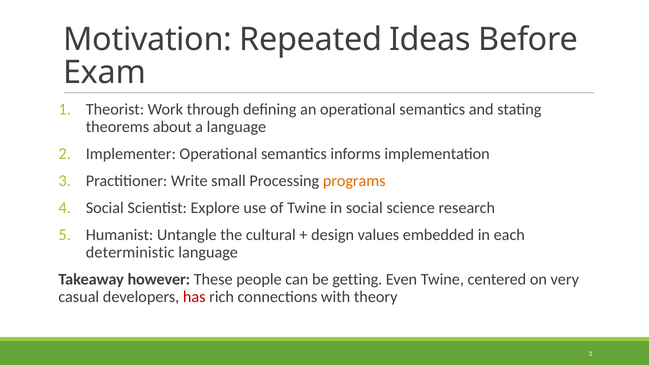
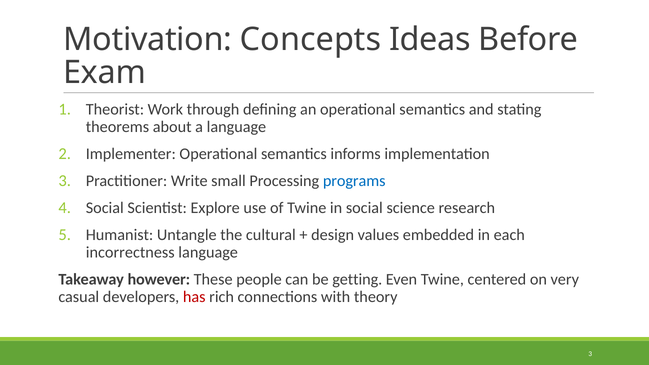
Repeated: Repeated -> Concepts (311, 40)
programs colour: orange -> blue (354, 181)
deterministic: deterministic -> incorrectness (130, 252)
